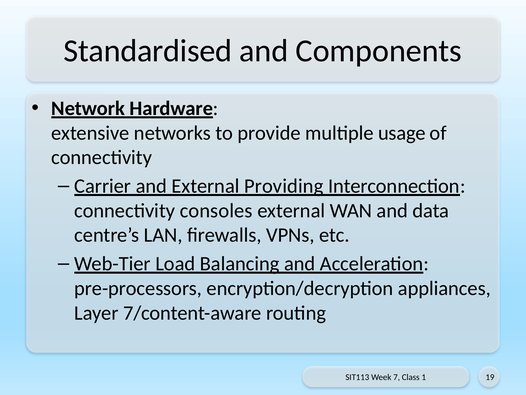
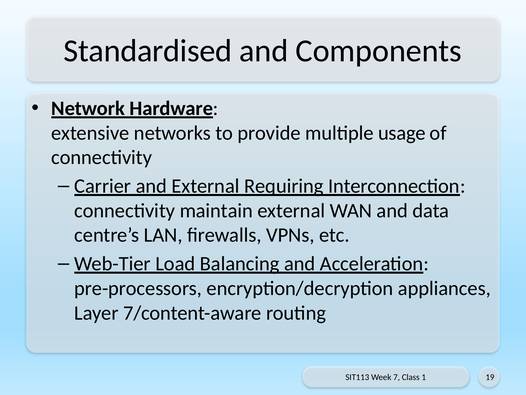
Providing: Providing -> Requiring (284, 186)
consoles: consoles -> maintain (216, 210)
